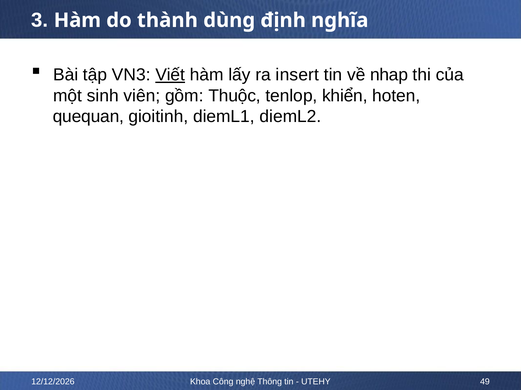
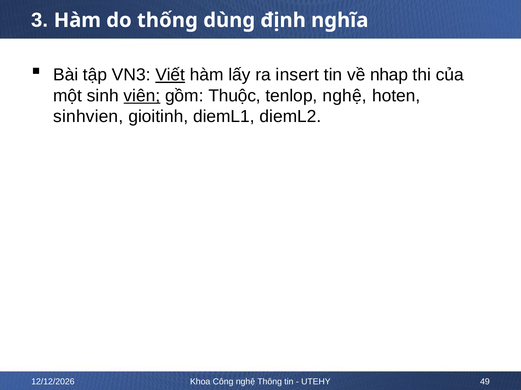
thành: thành -> thống (167, 20)
viên underline: none -> present (142, 96)
tenlop khiển: khiển -> nghệ (345, 96)
quequan: quequan -> sinhvien (88, 117)
